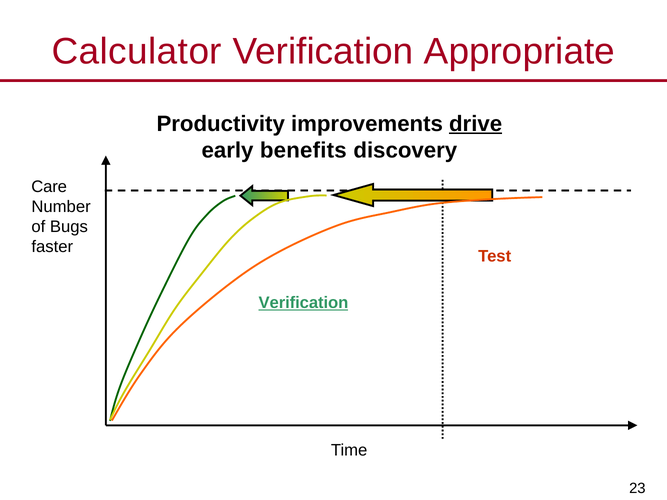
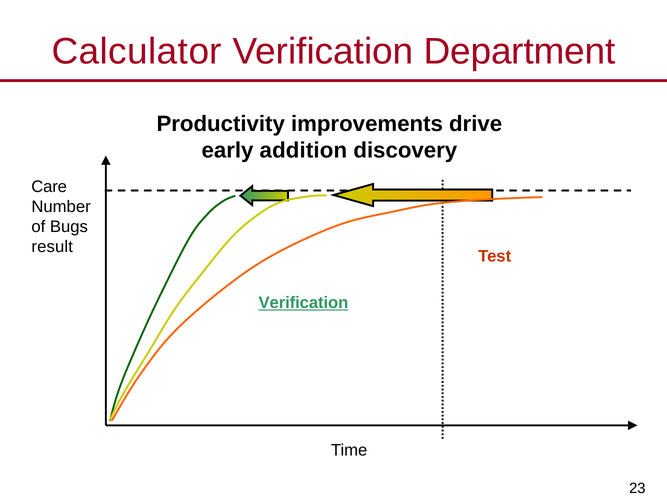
Appropriate: Appropriate -> Department (520, 51)
drive underline: present -> none (476, 124)
benefits: benefits -> addition (303, 151)
faster: faster -> result (52, 247)
